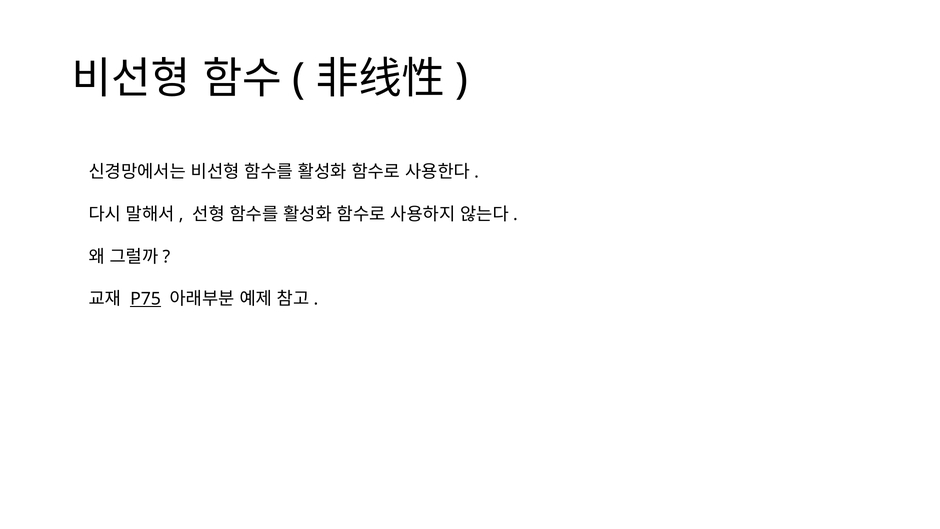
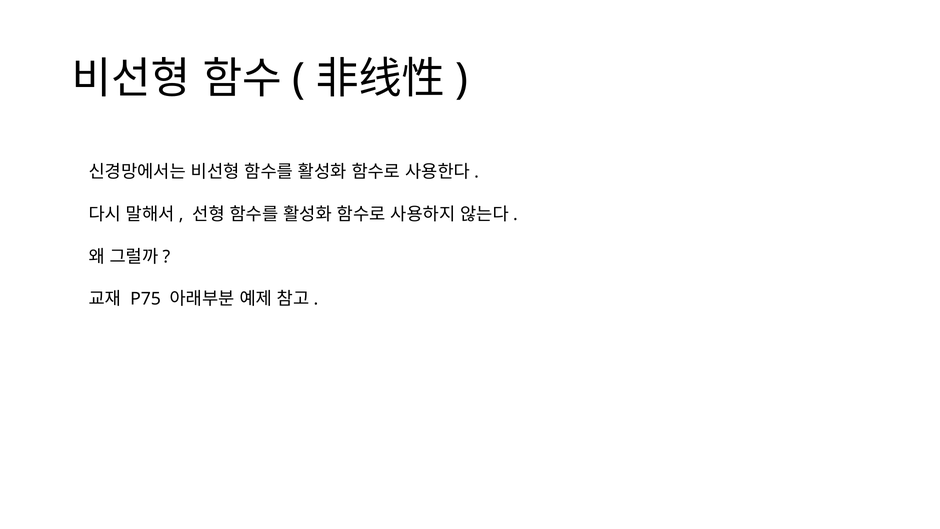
P75 underline: present -> none (146, 299)
